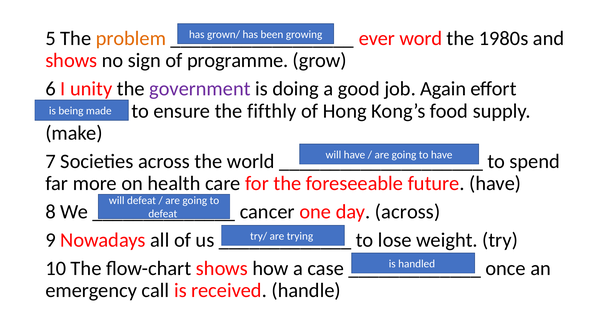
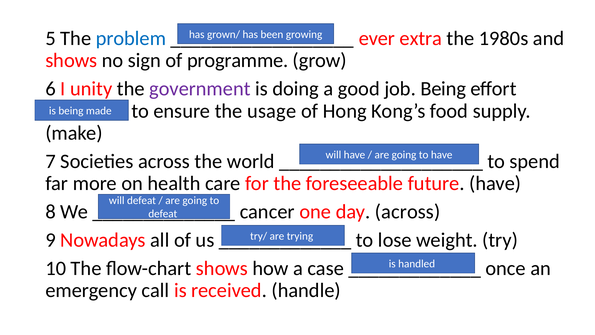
problem colour: orange -> blue (131, 38)
word: word -> extra (421, 38)
job Again: Again -> Being (443, 89)
fifthly: fifthly -> usage (272, 111)
